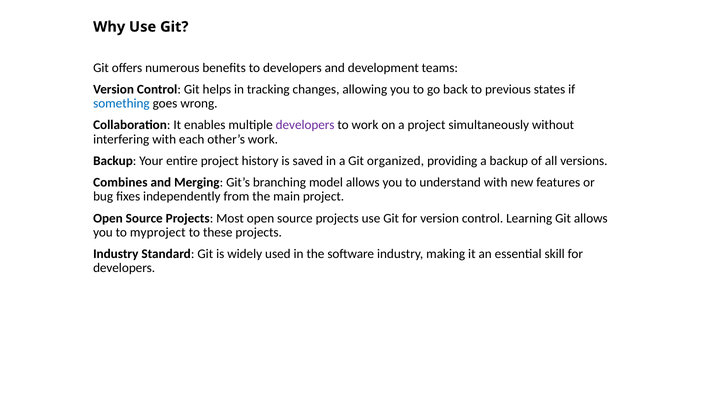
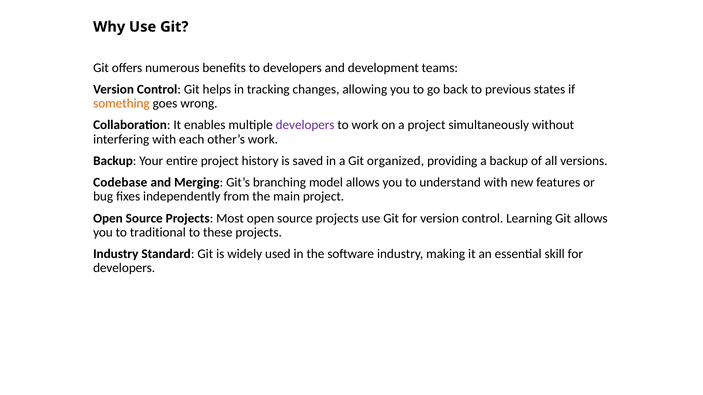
something colour: blue -> orange (121, 104)
Combines: Combines -> Codebase (120, 183)
myproject: myproject -> traditional (158, 233)
